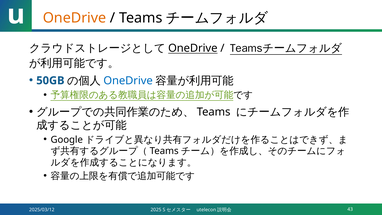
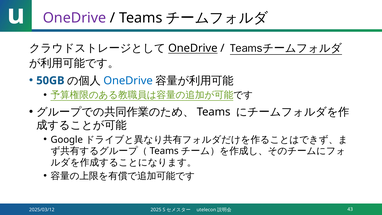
OneDrive colour: orange -> purple (75, 18)
